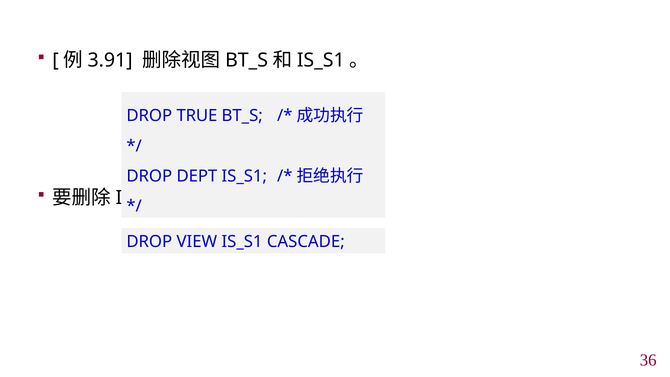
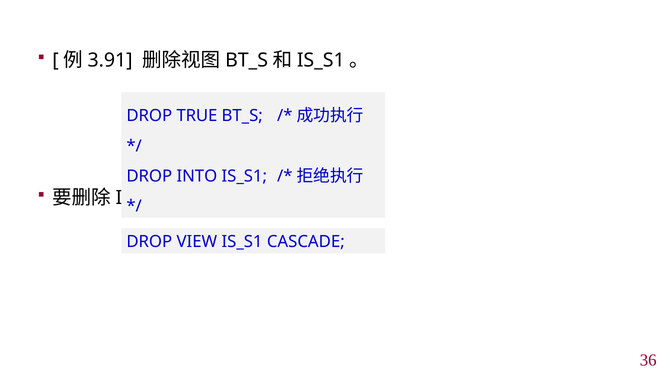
DEPT: DEPT -> INTO (197, 176)
